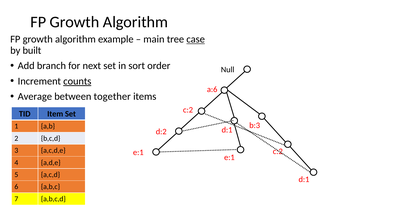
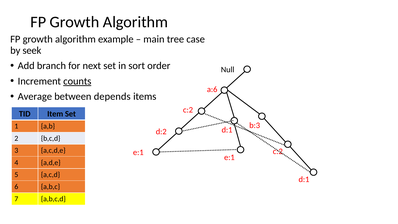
case underline: present -> none (196, 39)
built: built -> seek (32, 50)
together: together -> depends (112, 96)
